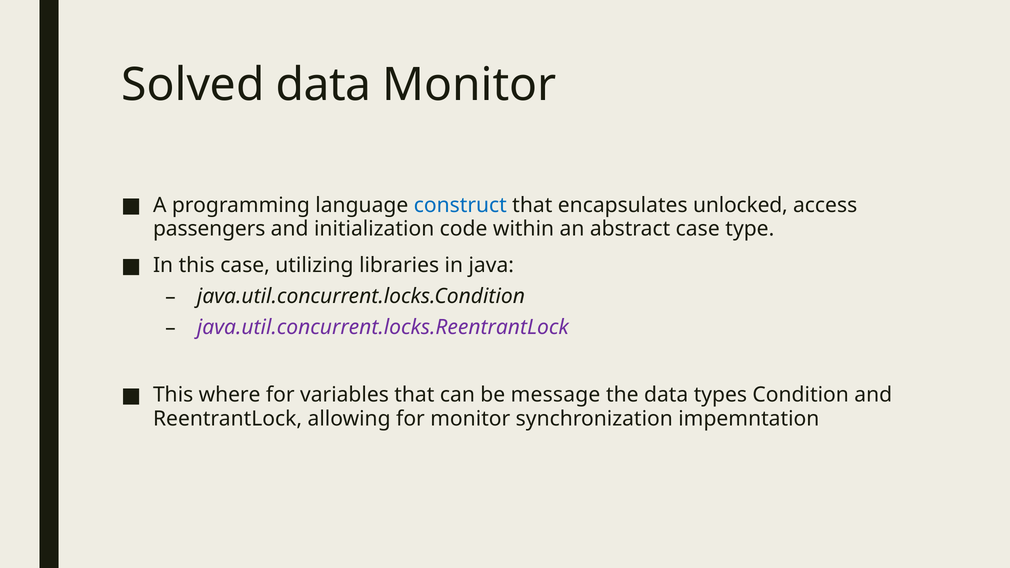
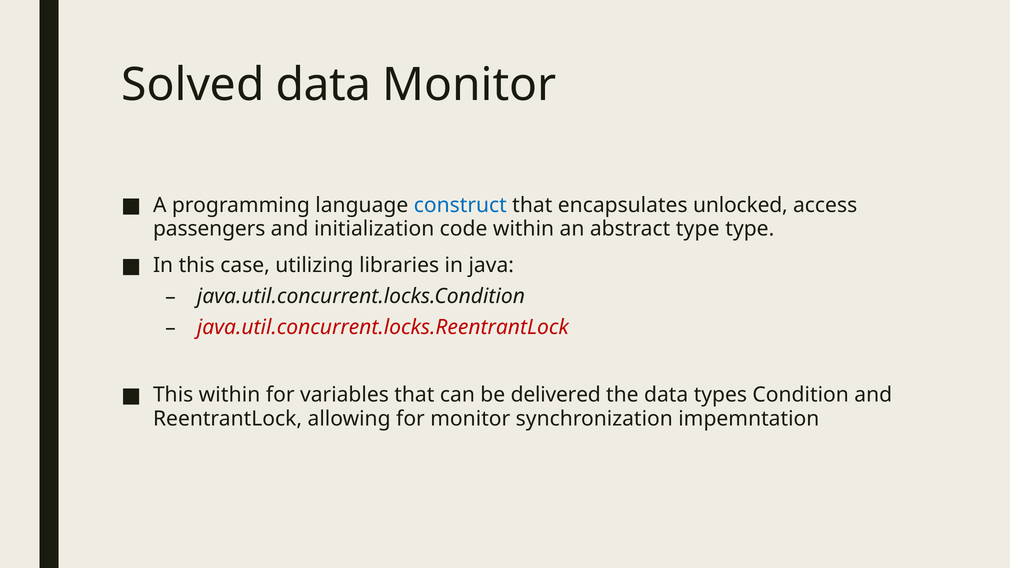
abstract case: case -> type (698, 229)
java.util.concurrent.locks.ReentrantLock colour: purple -> red (383, 328)
This where: where -> within (230, 395)
message: message -> delivered (556, 395)
